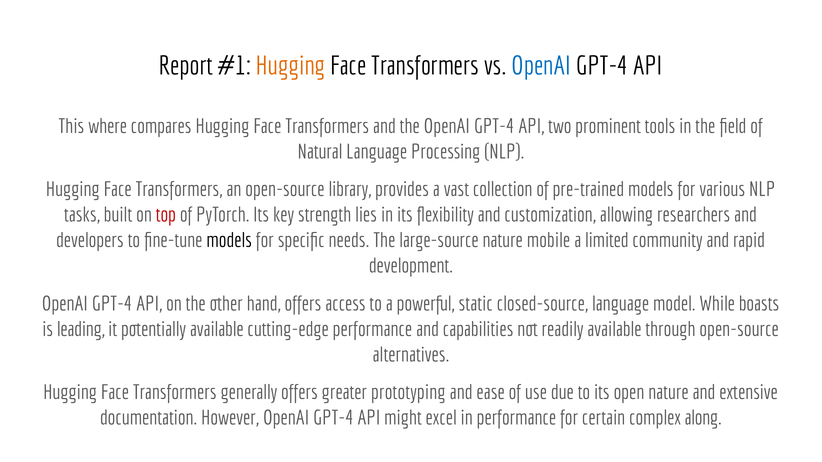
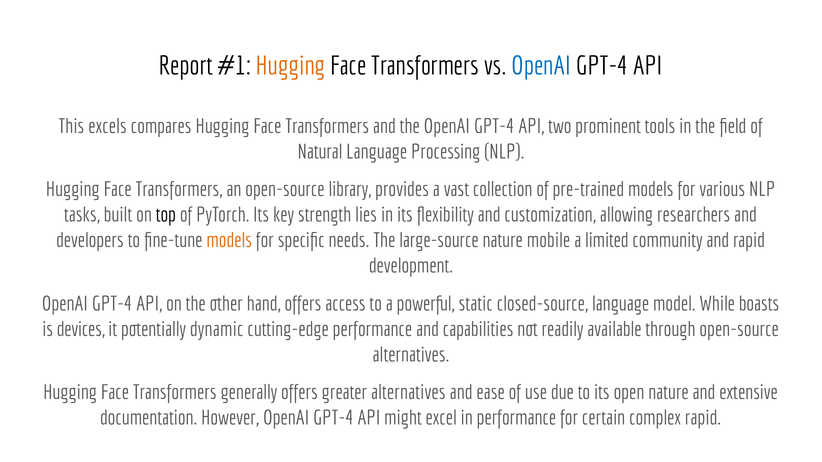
where: where -> excels (108, 126)
top colour: red -> black (166, 215)
models colour: black -> orange (229, 241)
leading: leading -> devices (81, 330)
potentially available: available -> dynamic (217, 330)
greater prototyping: prototyping -> alternatives (408, 393)
complex along: along -> rapid (703, 418)
